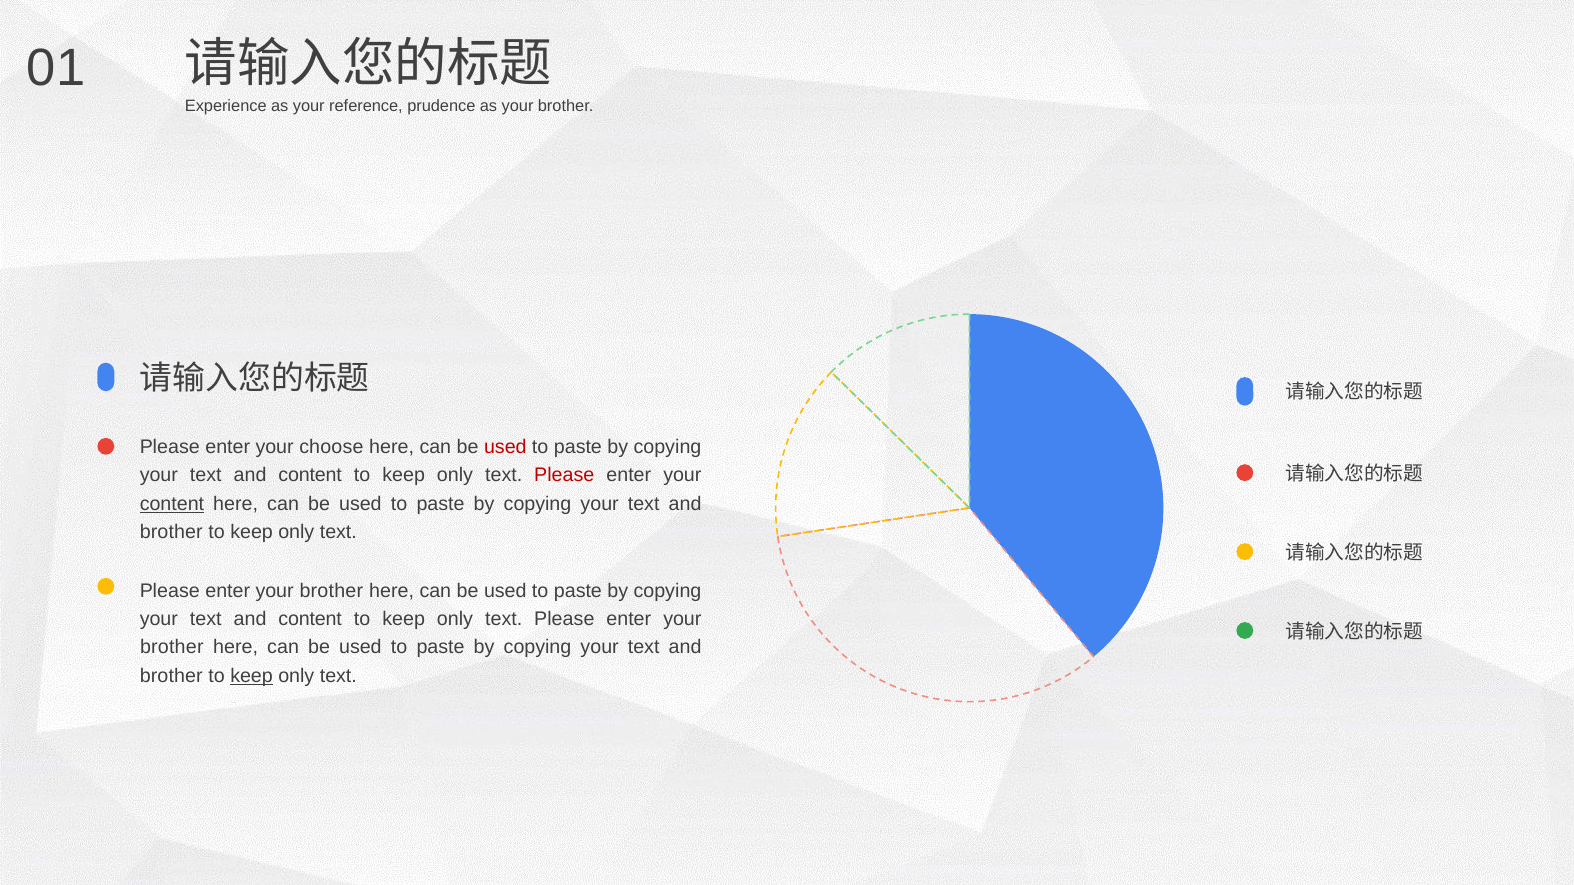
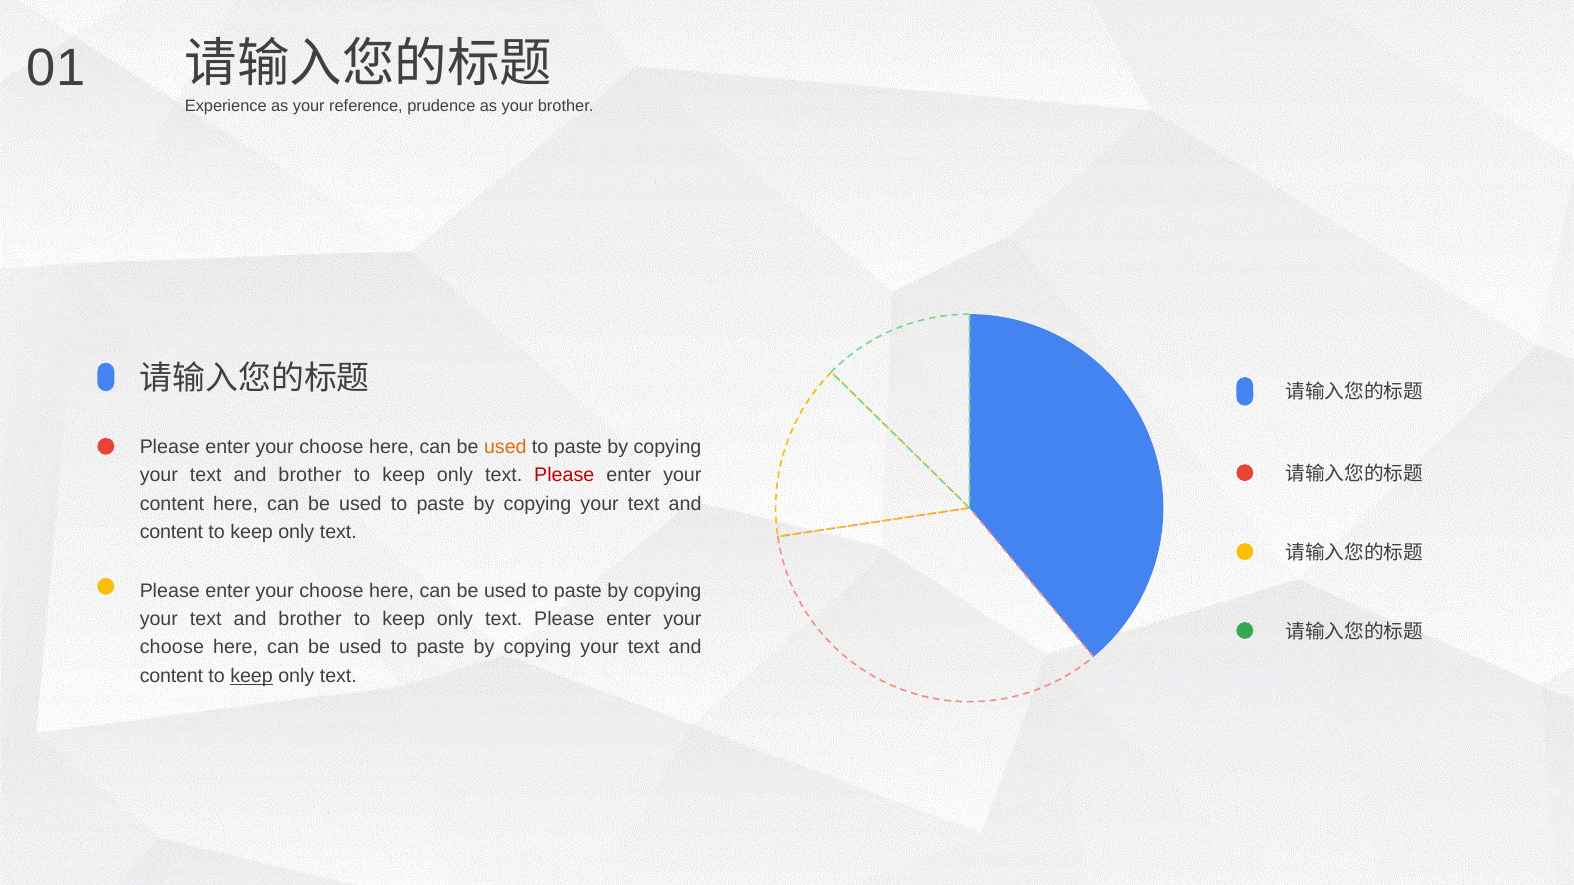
used colour: red -> orange (505, 447)
content: content -> brother (310, 476)
content underline: present -> none (172, 504)
brother: brother -> content (171, 532)
brother: brother -> choose (331, 591)
content: content -> brother (310, 619)
brother: brother -> choose (172, 648)
brother: brother -> content (171, 676)
